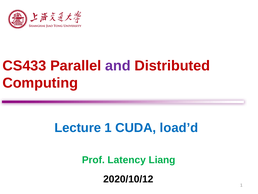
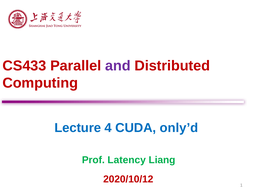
Lecture 1: 1 -> 4 (108, 128)
load’d: load’d -> only’d (179, 128)
2020/10/12 colour: black -> red (128, 179)
